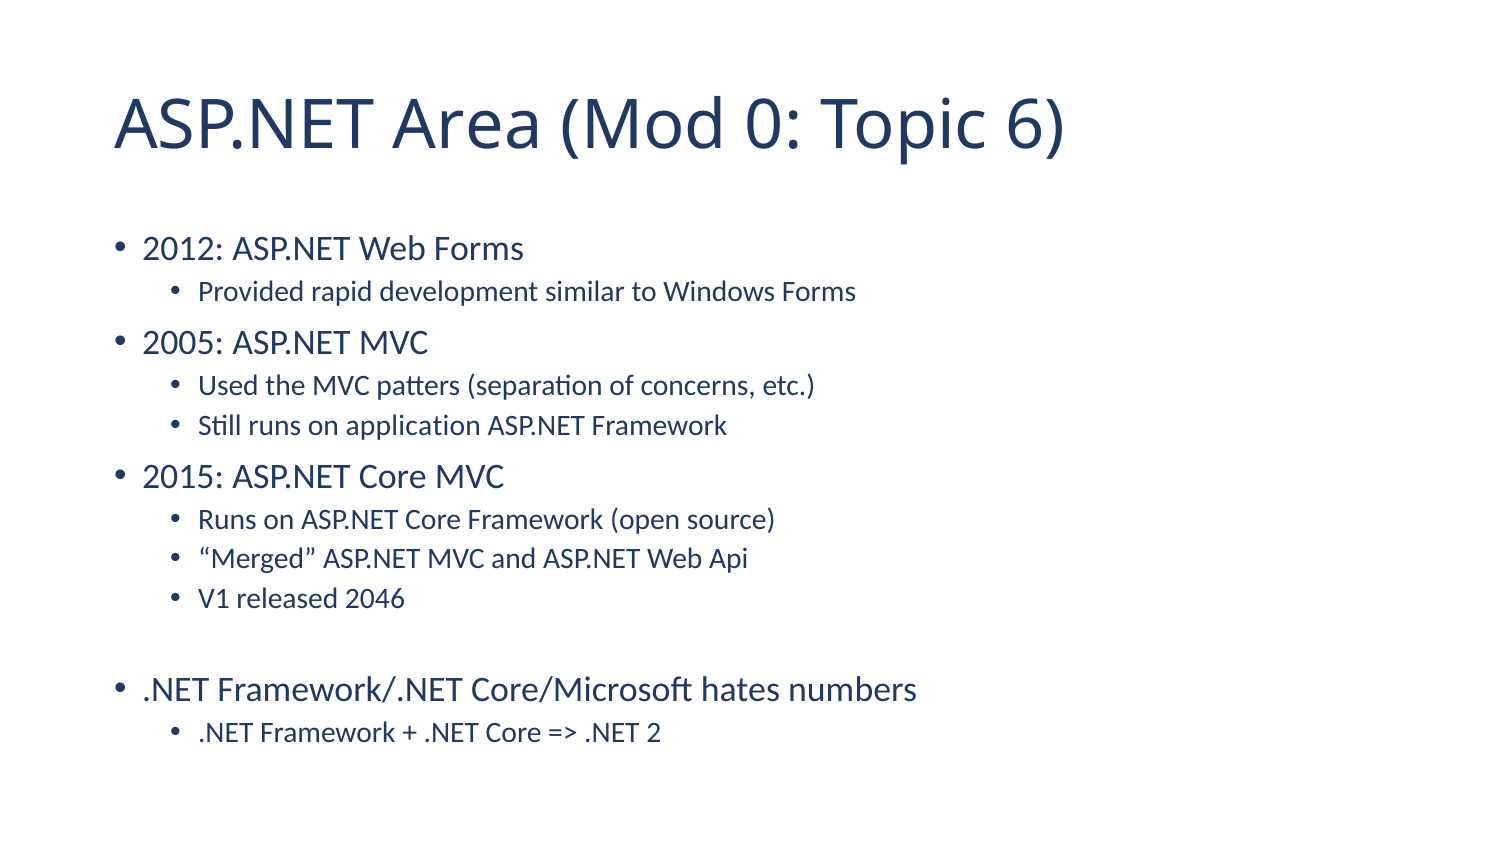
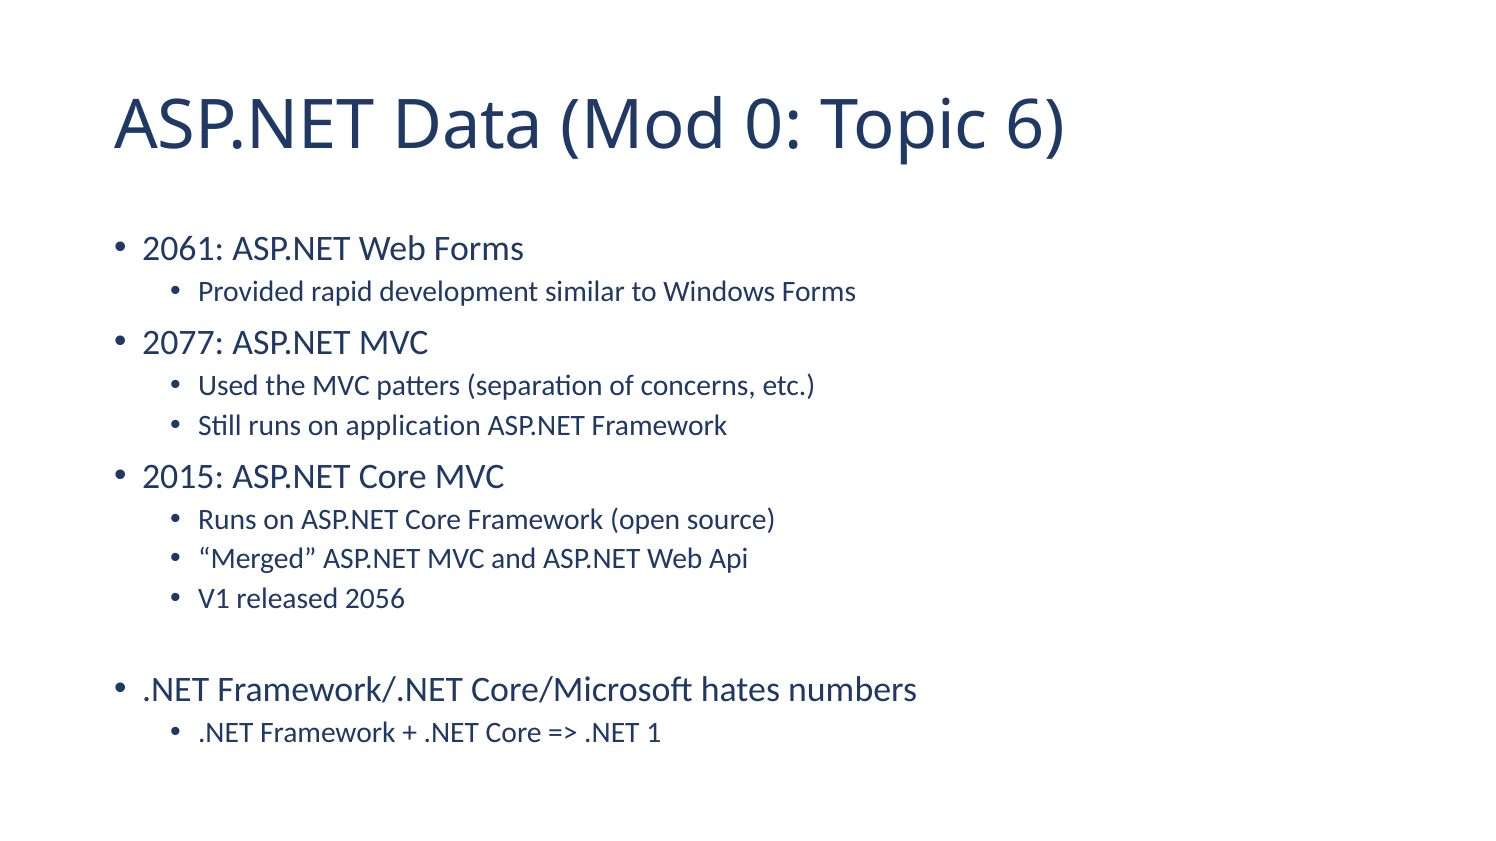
Area: Area -> Data (468, 126)
2012: 2012 -> 2061 (183, 249)
2005: 2005 -> 2077 (183, 343)
2046: 2046 -> 2056 (375, 599)
2: 2 -> 1 (654, 733)
